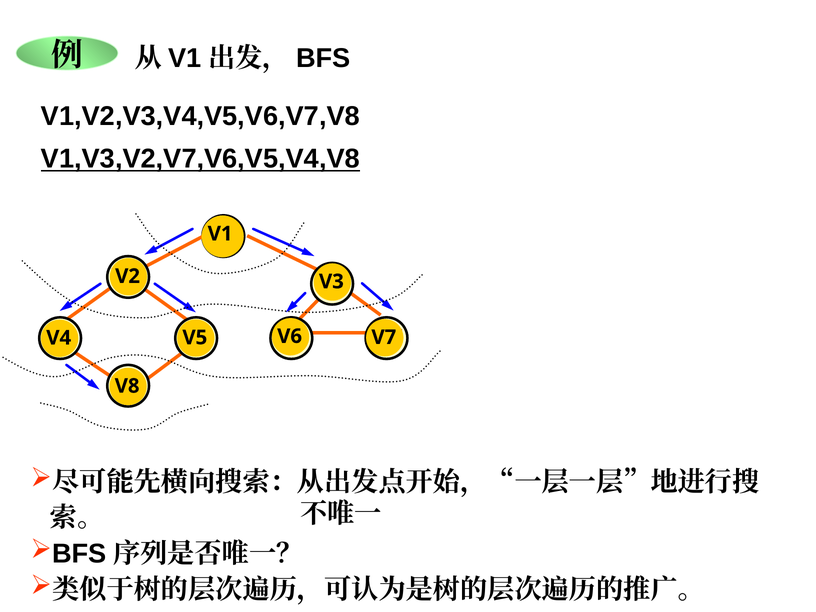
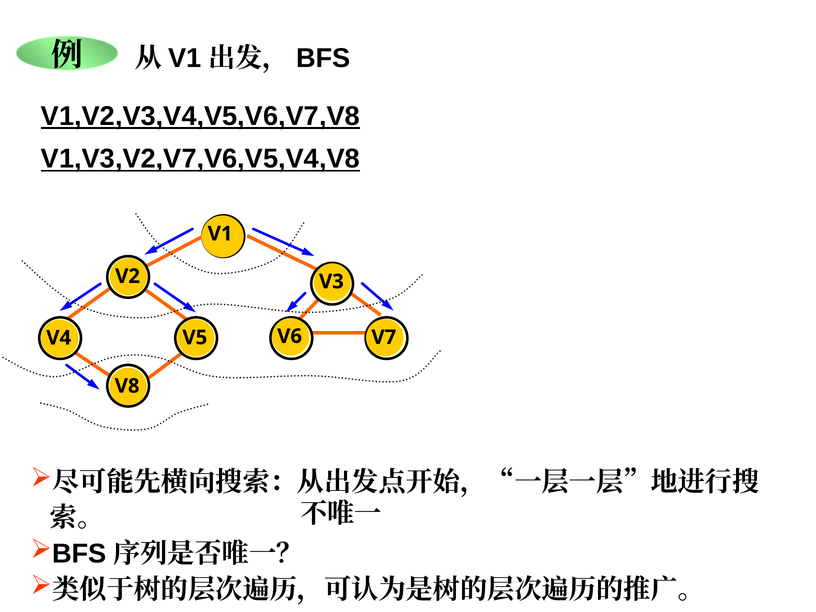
V1,V2,V3,V4,V5,V6,V7,V8 underline: none -> present (200, 116)
